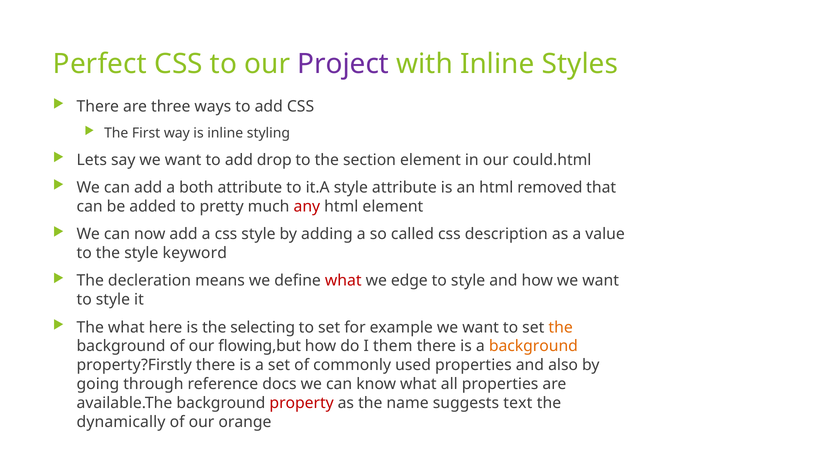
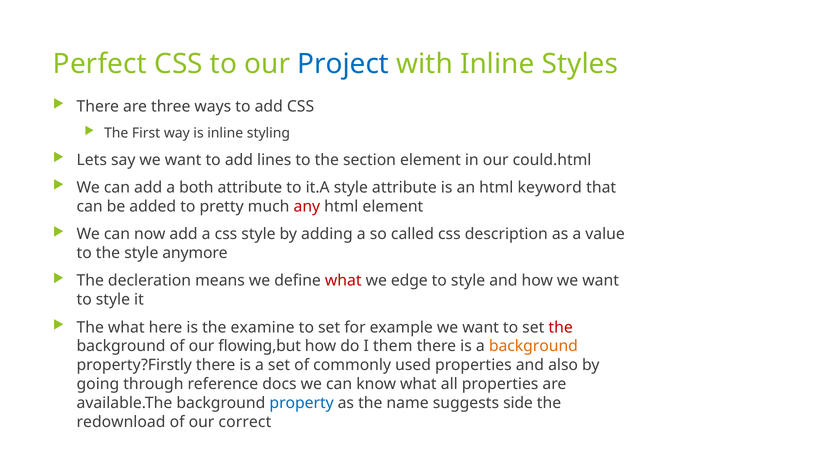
Project colour: purple -> blue (343, 64)
drop: drop -> lines (274, 160)
removed: removed -> keyword (550, 187)
keyword: keyword -> anymore (195, 253)
selecting: selecting -> examine (263, 327)
the colour: orange -> red (561, 327)
property colour: red -> blue (302, 403)
text: text -> side (518, 403)
dynamically: dynamically -> redownload (121, 422)
orange: orange -> correct (245, 422)
